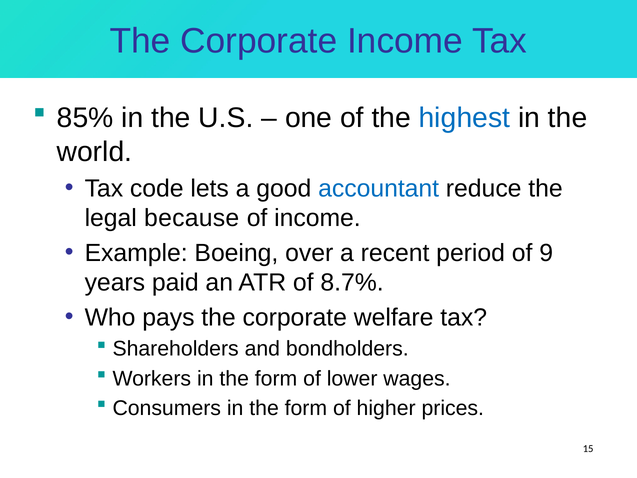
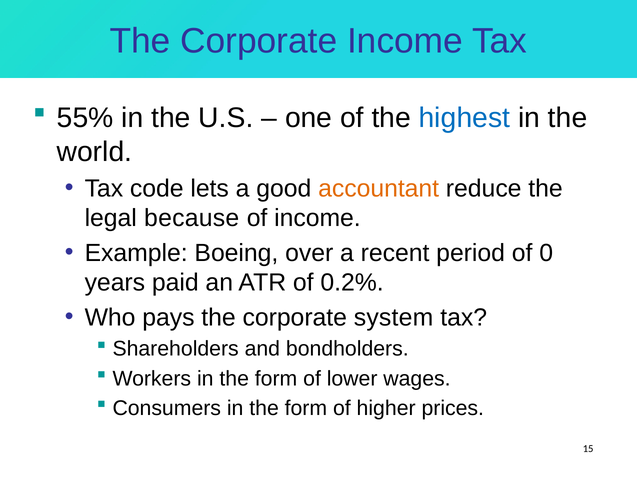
85%: 85% -> 55% (85, 118)
accountant colour: blue -> orange (379, 188)
9: 9 -> 0 (546, 253)
8.7%: 8.7% -> 0.2% (352, 282)
welfare: welfare -> system (394, 317)
